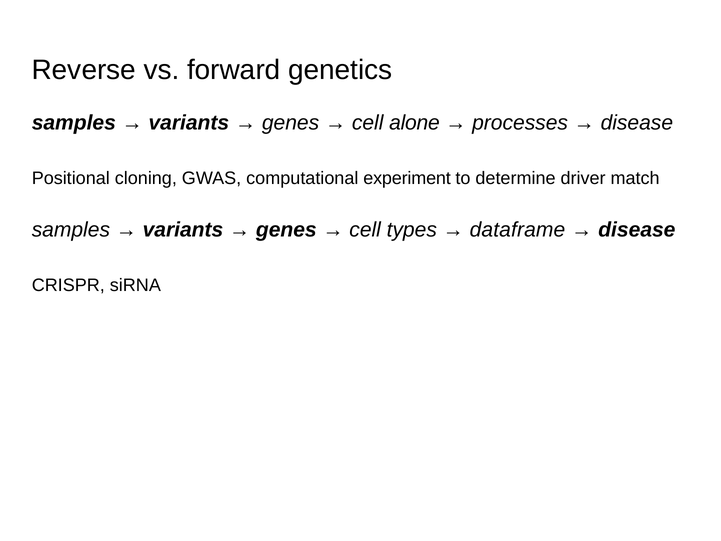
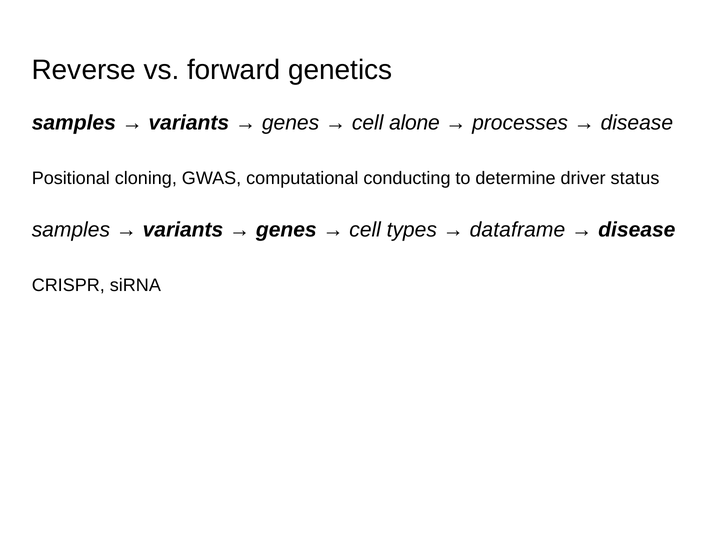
experiment: experiment -> conducting (407, 178)
match: match -> status (635, 178)
